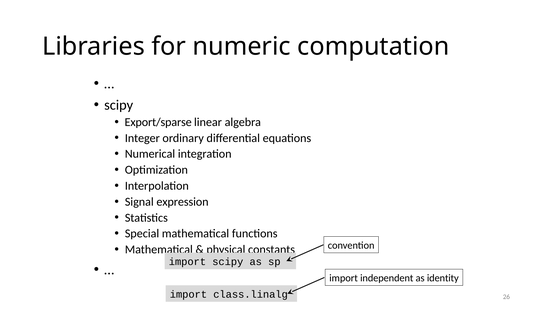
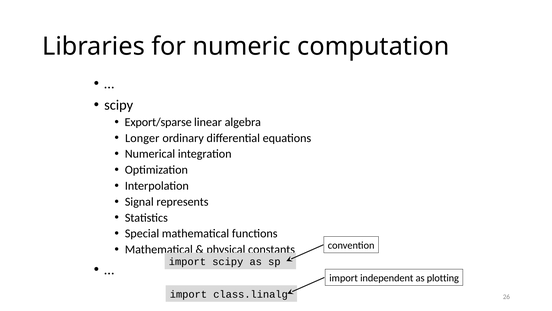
Integer: Integer -> Longer (142, 138)
expression: expression -> represents (182, 201)
identity: identity -> plotting (443, 278)
